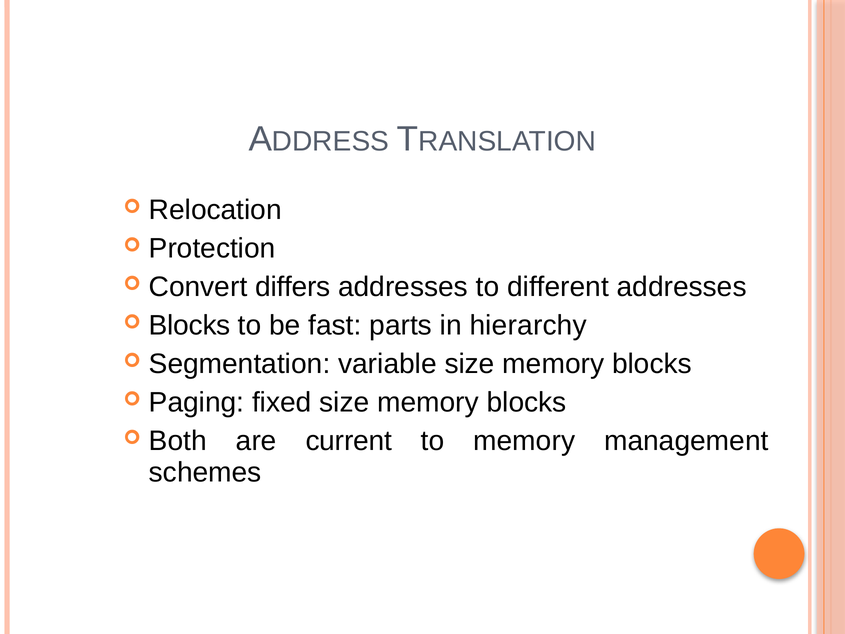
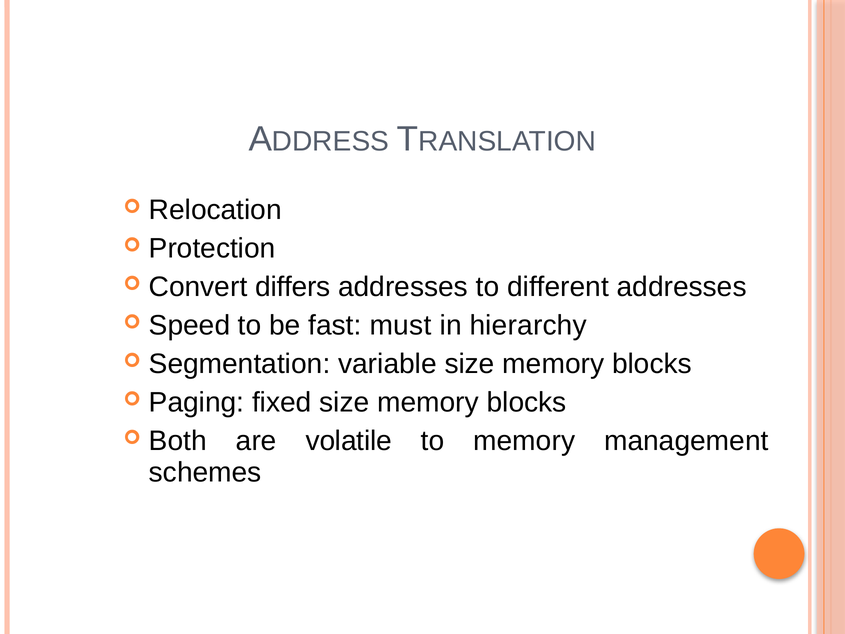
Blocks: Blocks -> Speed (190, 325)
parts: parts -> must (401, 325)
current: current -> volatile (349, 441)
